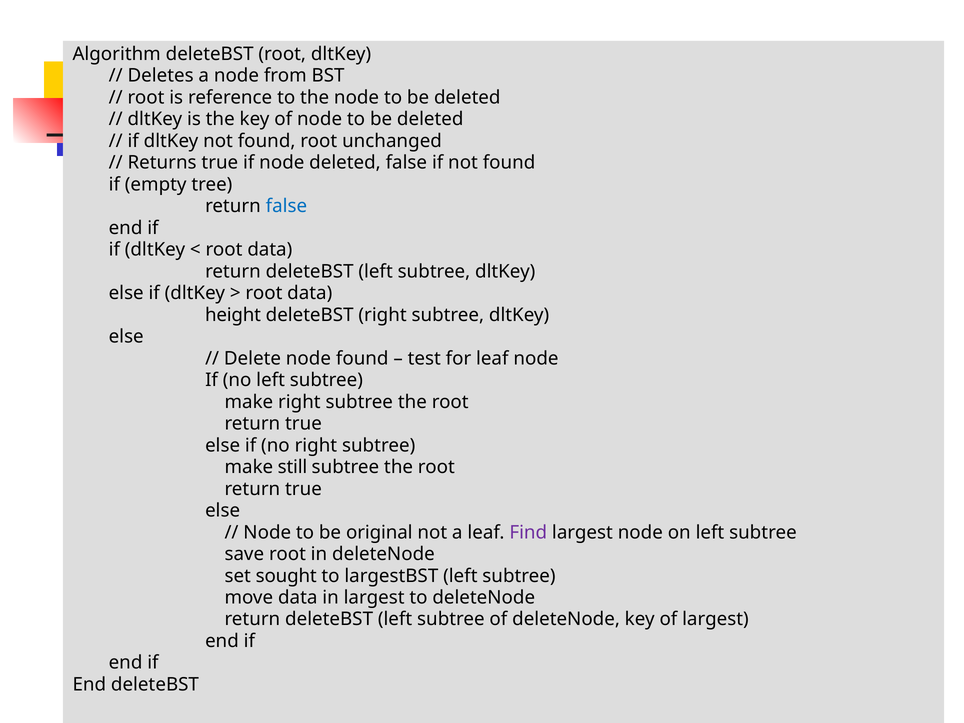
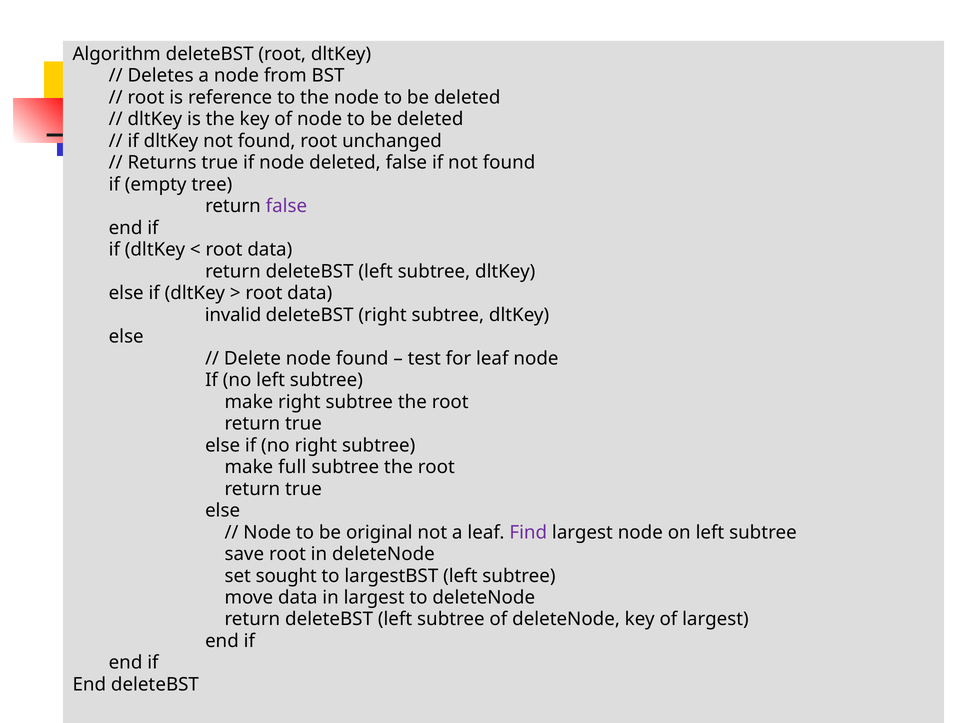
false colour: blue -> purple (286, 206)
height: height -> invalid (233, 315)
still: still -> full (292, 467)
